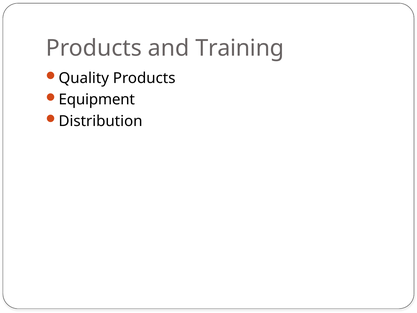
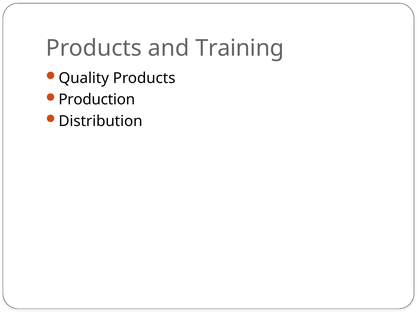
Equipment: Equipment -> Production (97, 100)
